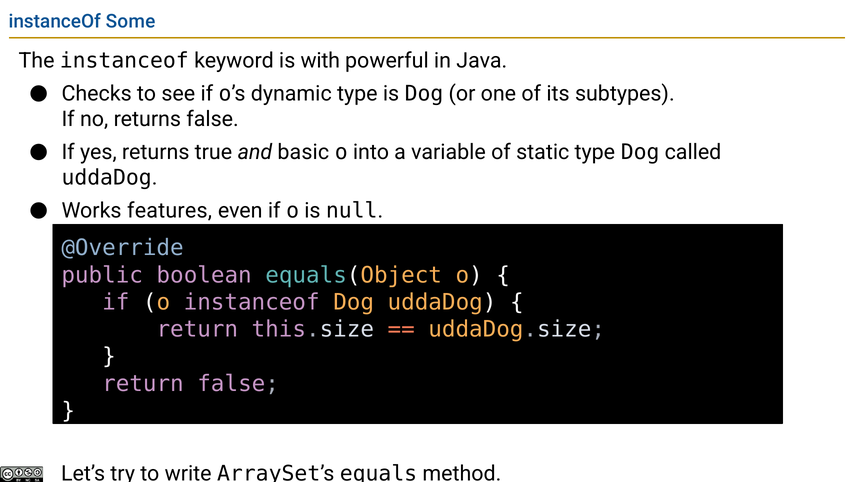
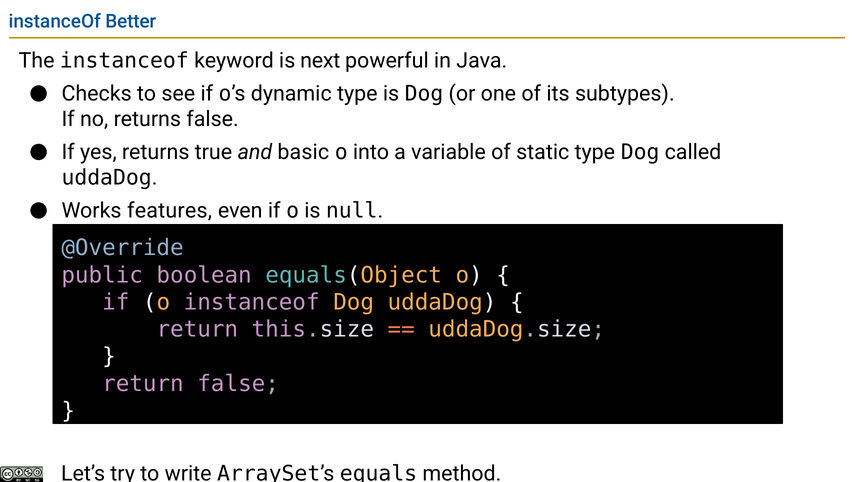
Some: Some -> Better (131, 21)
with: with -> next (320, 61)
